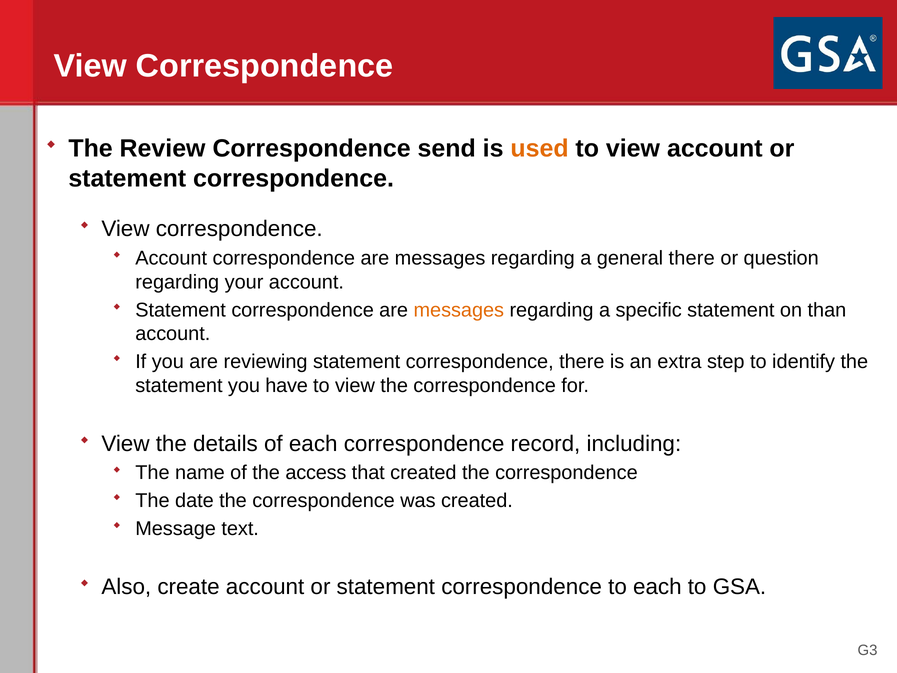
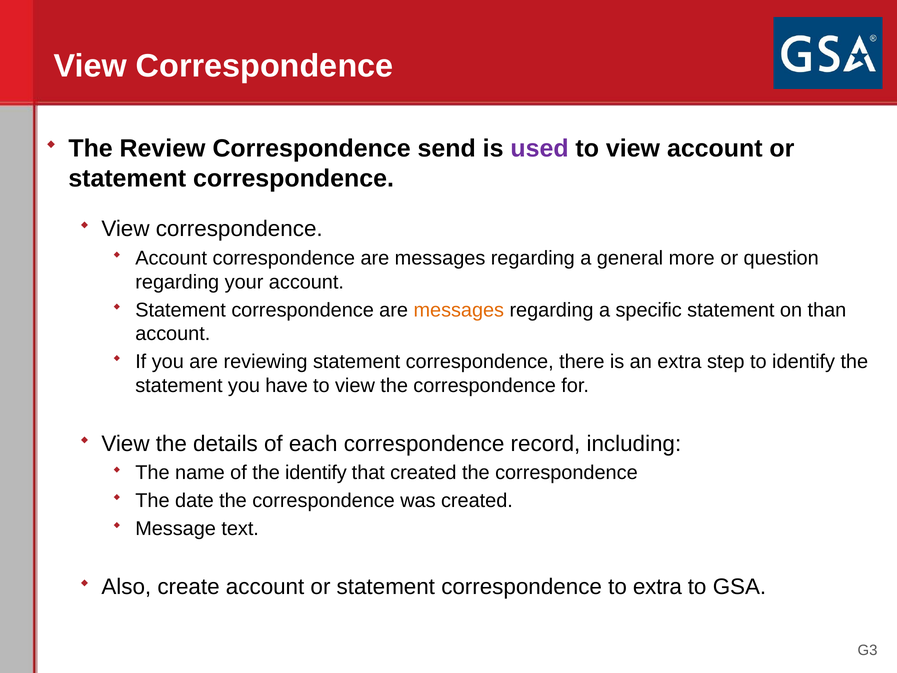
used colour: orange -> purple (540, 149)
general there: there -> more (692, 258)
the access: access -> identify (316, 473)
to each: each -> extra (657, 586)
